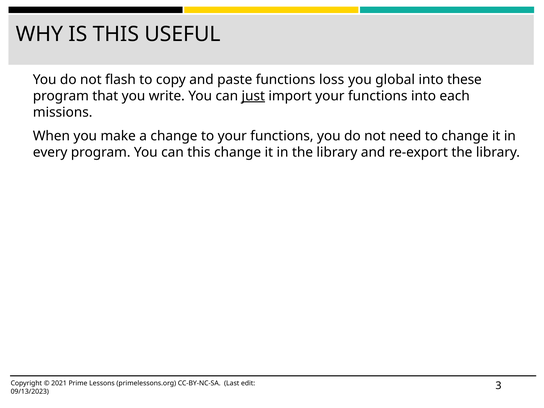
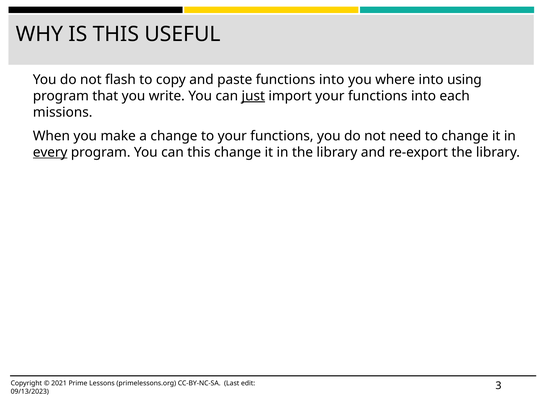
paste functions loss: loss -> into (332, 80)
global: global -> where (395, 80)
these: these -> using (464, 80)
every underline: none -> present (50, 152)
